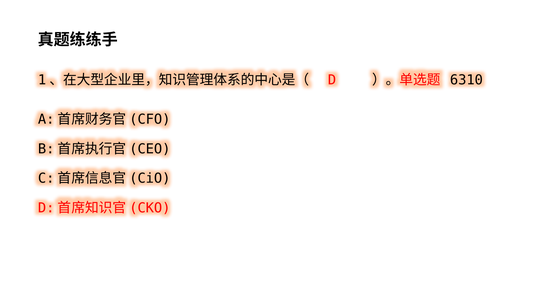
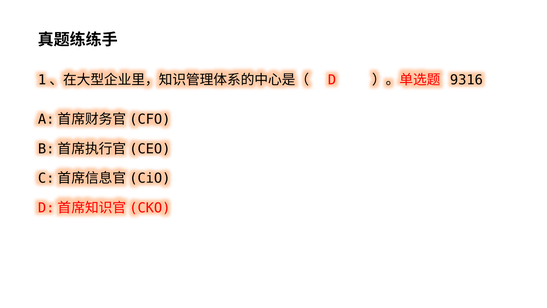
6310: 6310 -> 9316 (466, 80)
